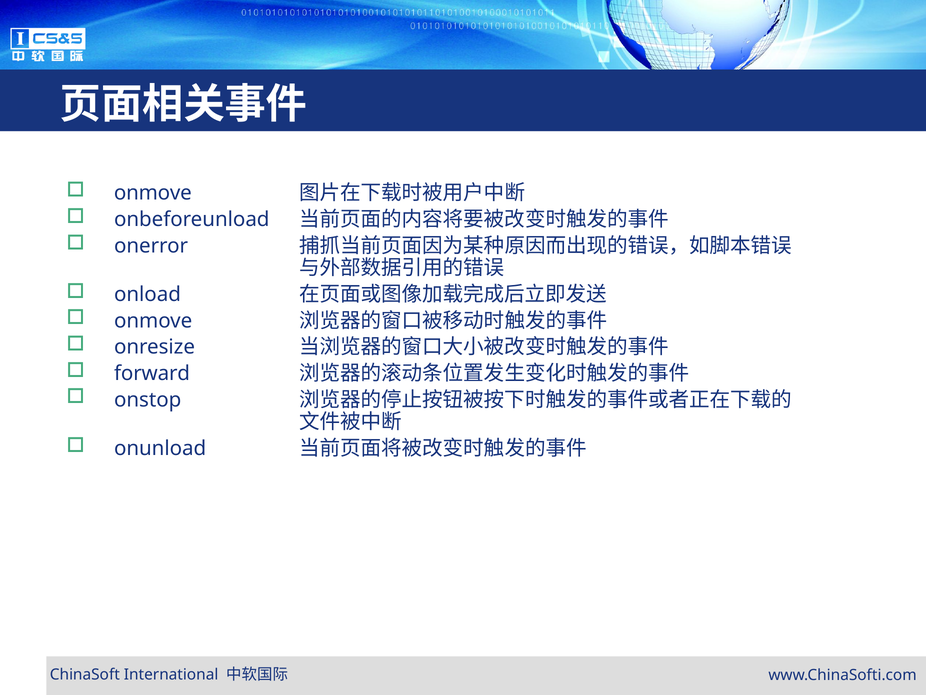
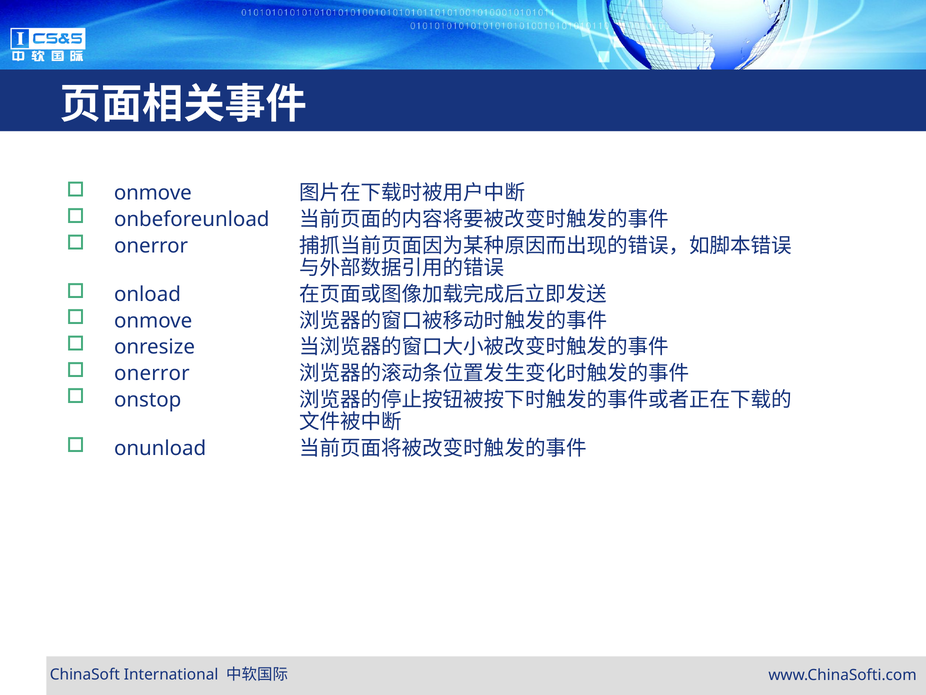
forward: forward -> onerror (152, 373)
